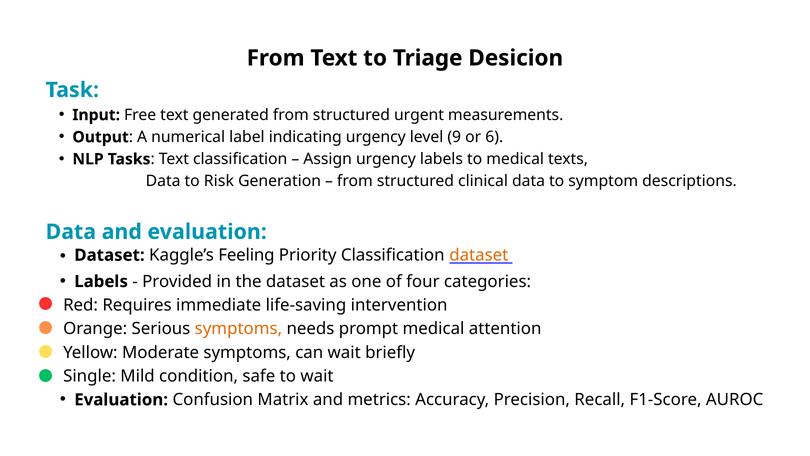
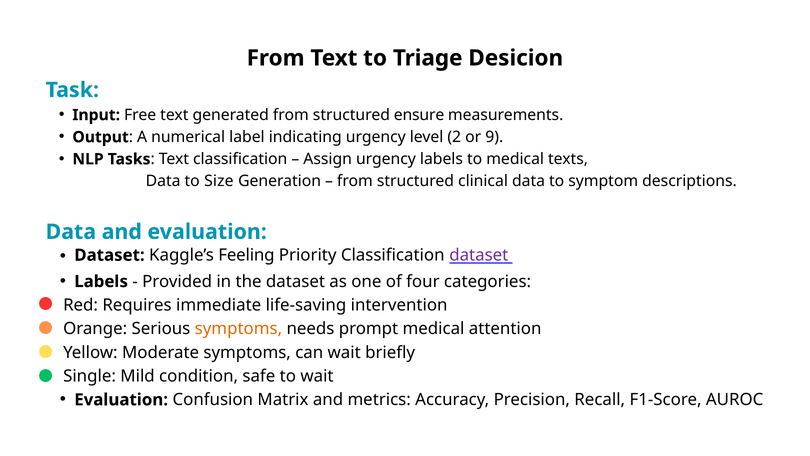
urgent: urgent -> ensure (419, 115)
9: 9 -> 2 (454, 137)
6: 6 -> 9 (494, 137)
Risk: Risk -> Size (219, 181)
dataset colour: orange -> purple (479, 255)
